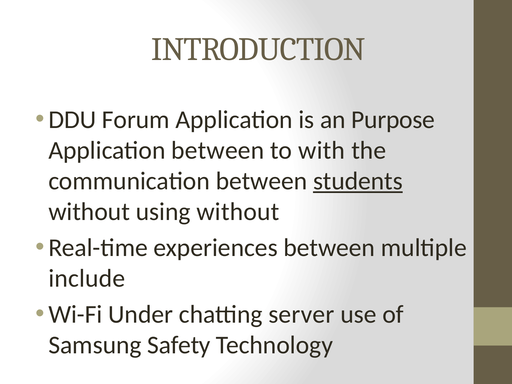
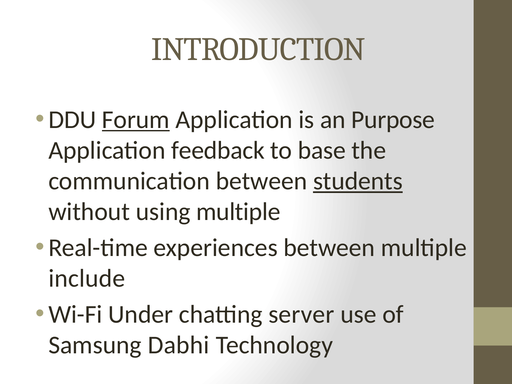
Forum underline: none -> present (136, 120)
Application between: between -> feedback (218, 150)
with: with -> base (322, 150)
using without: without -> multiple (238, 212)
Safety: Safety -> Dabhi (179, 345)
